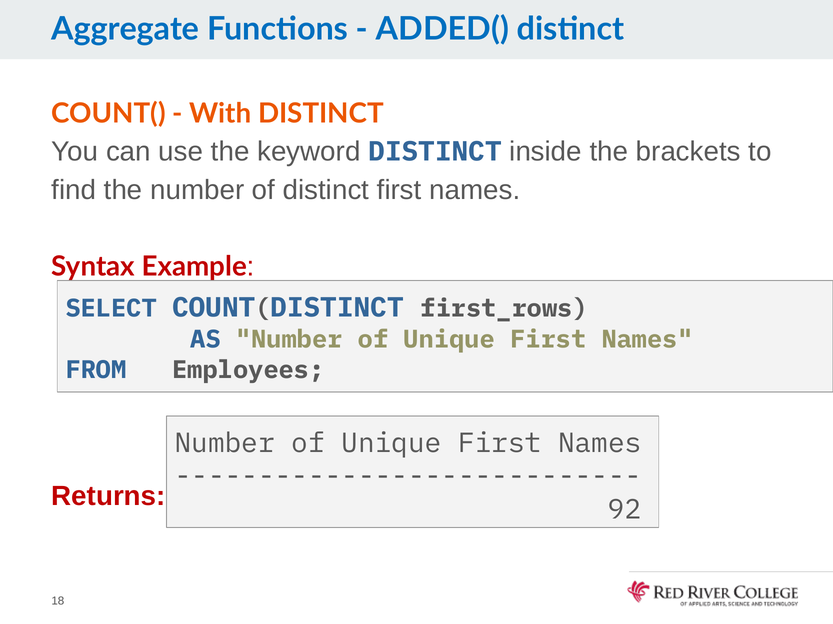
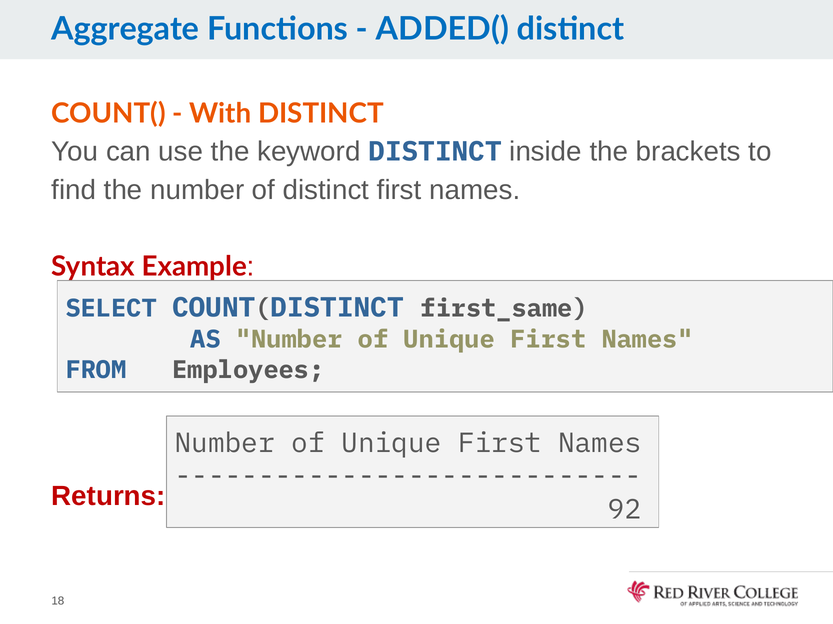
first_rows: first_rows -> first_same (504, 309)
